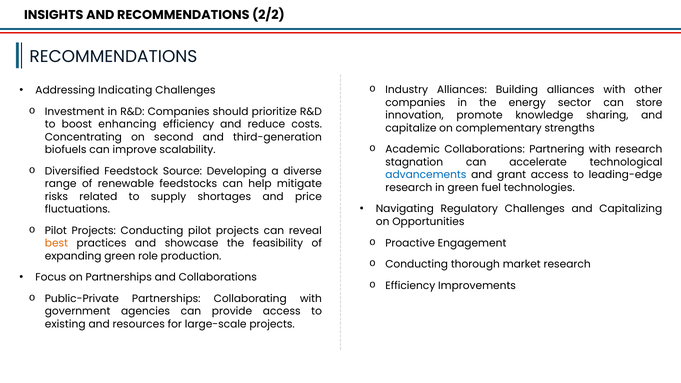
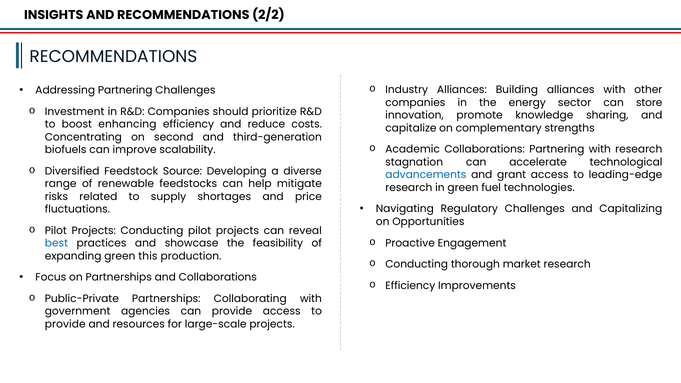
Addressing Indicating: Indicating -> Partnering (125, 90)
best colour: orange -> blue (56, 243)
role: role -> this (148, 256)
existing: existing -> provide (65, 324)
